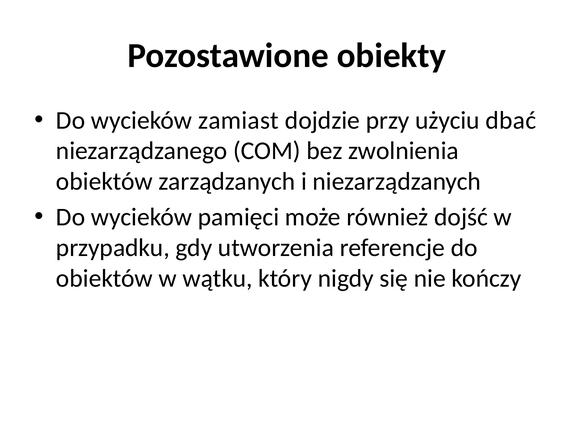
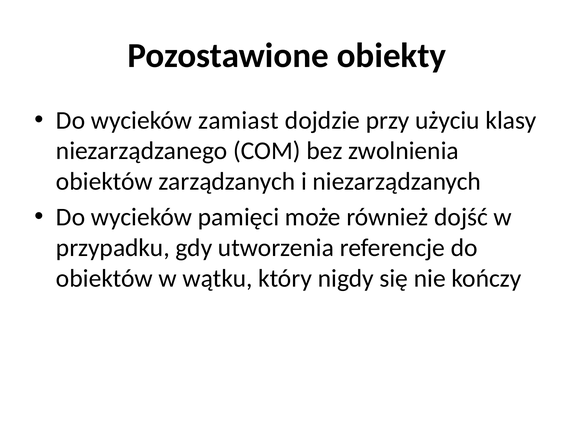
dbać: dbać -> klasy (511, 120)
